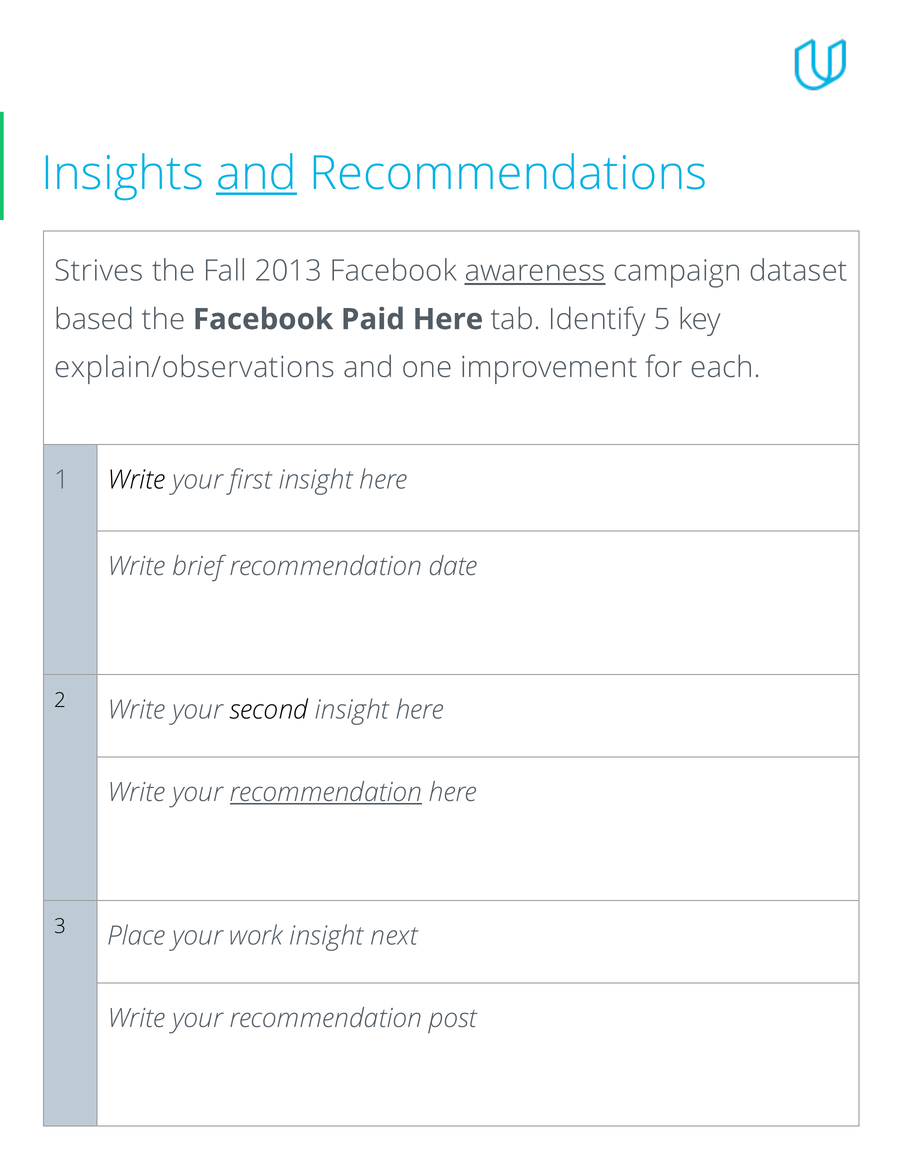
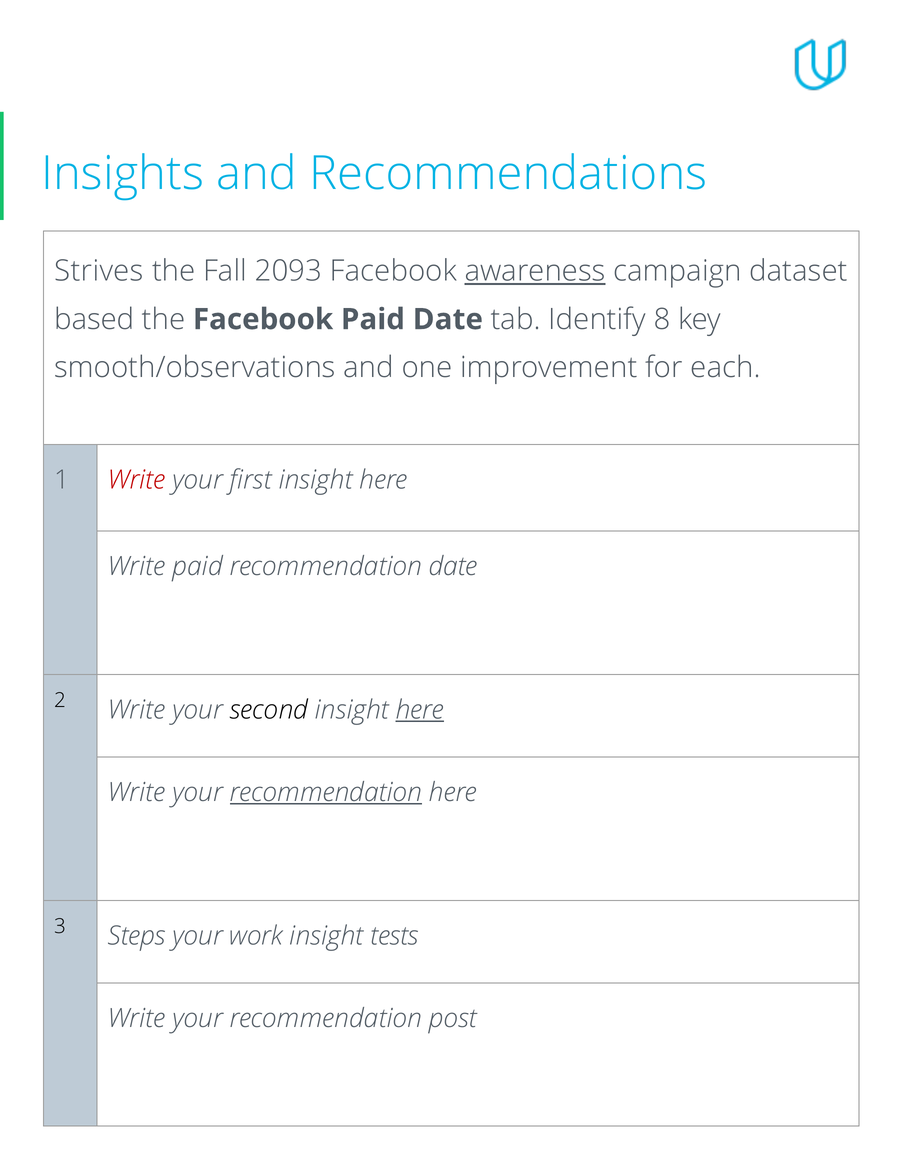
and underline: present -> none (257, 173)
2013: 2013 -> 2093 (288, 271)
Paid Here: Here -> Date (448, 319)
5: 5 -> 8 (662, 319)
explain/observations: explain/observations -> smooth/observations (195, 368)
Write colour: black -> red (136, 480)
Write brief: brief -> paid (197, 567)
here underline: none -> present (420, 710)
Place: Place -> Steps (136, 936)
next: next -> tests (394, 936)
